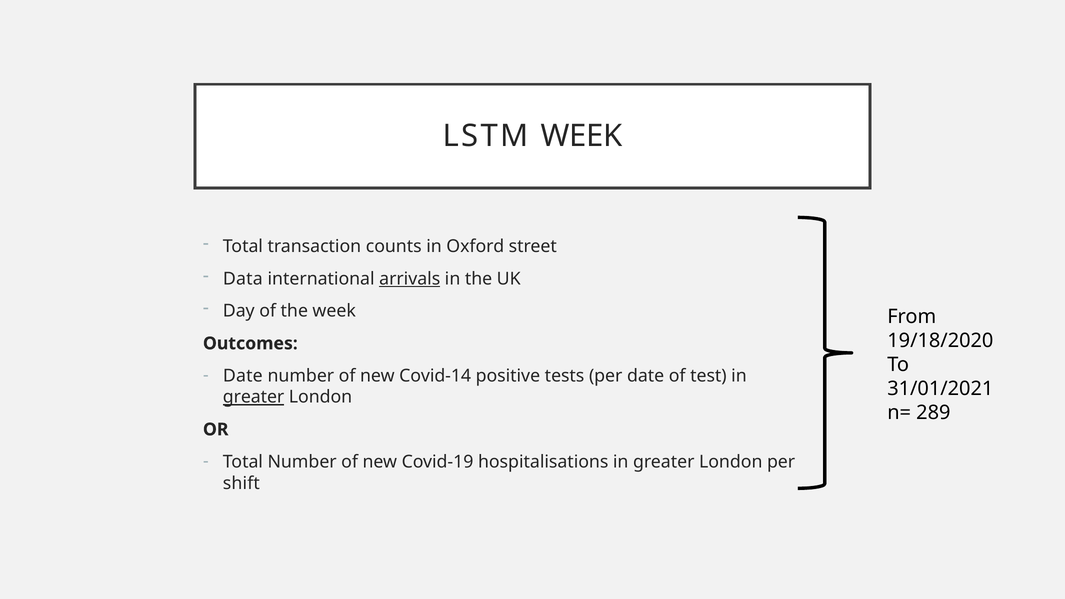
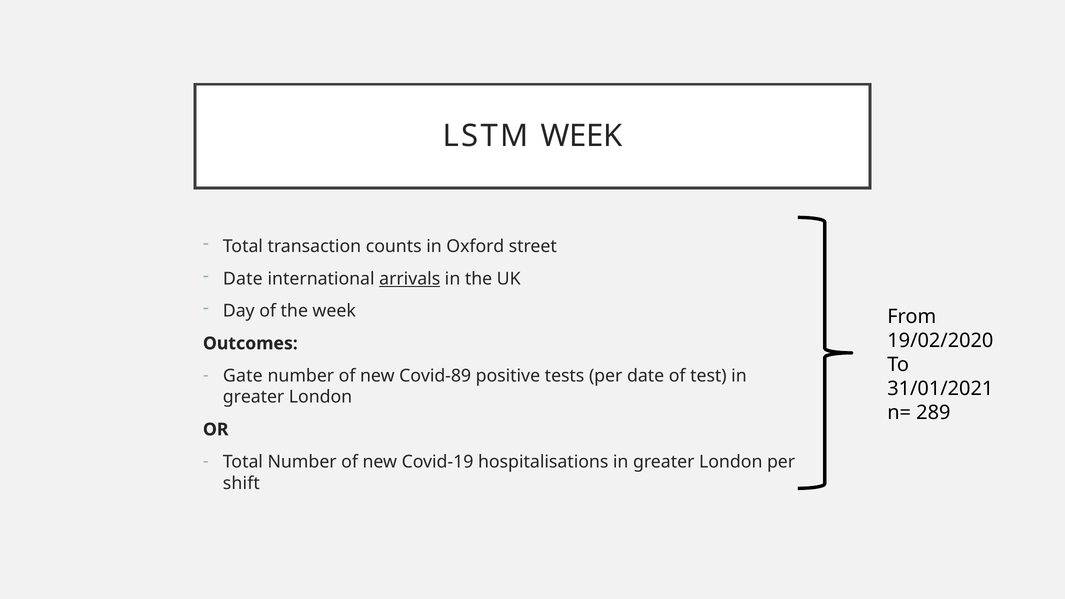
Data: Data -> Date (243, 279)
19/18/2020: 19/18/2020 -> 19/02/2020 (940, 341)
Date: Date -> Gate (243, 376)
Covid-14: Covid-14 -> Covid-89 (435, 376)
greater underline: present -> none (254, 397)
